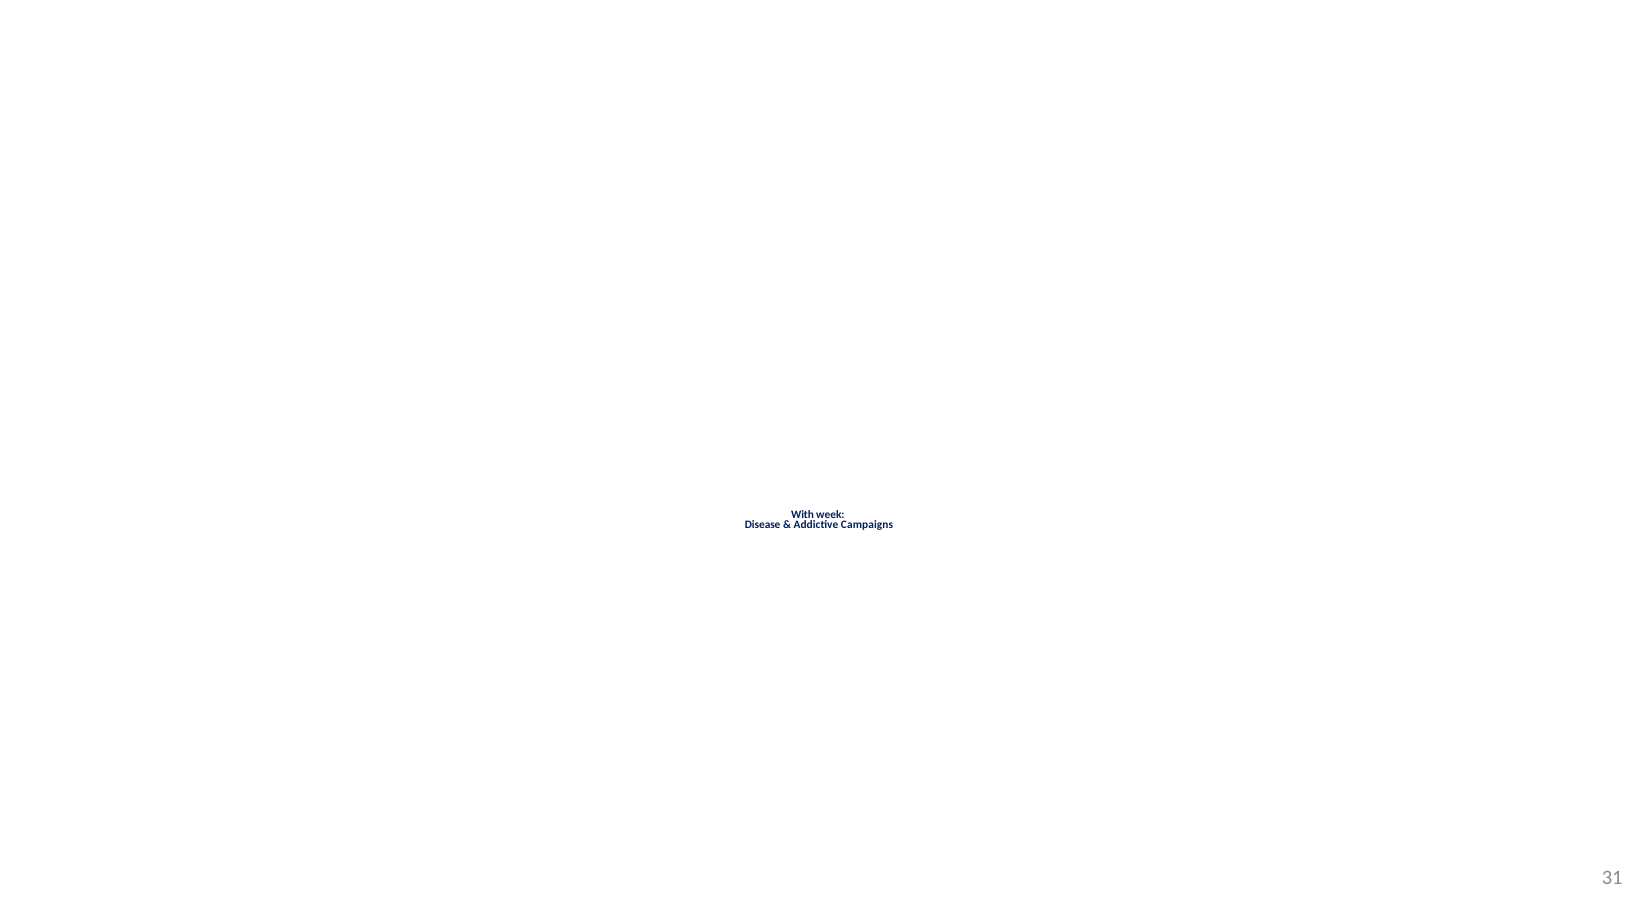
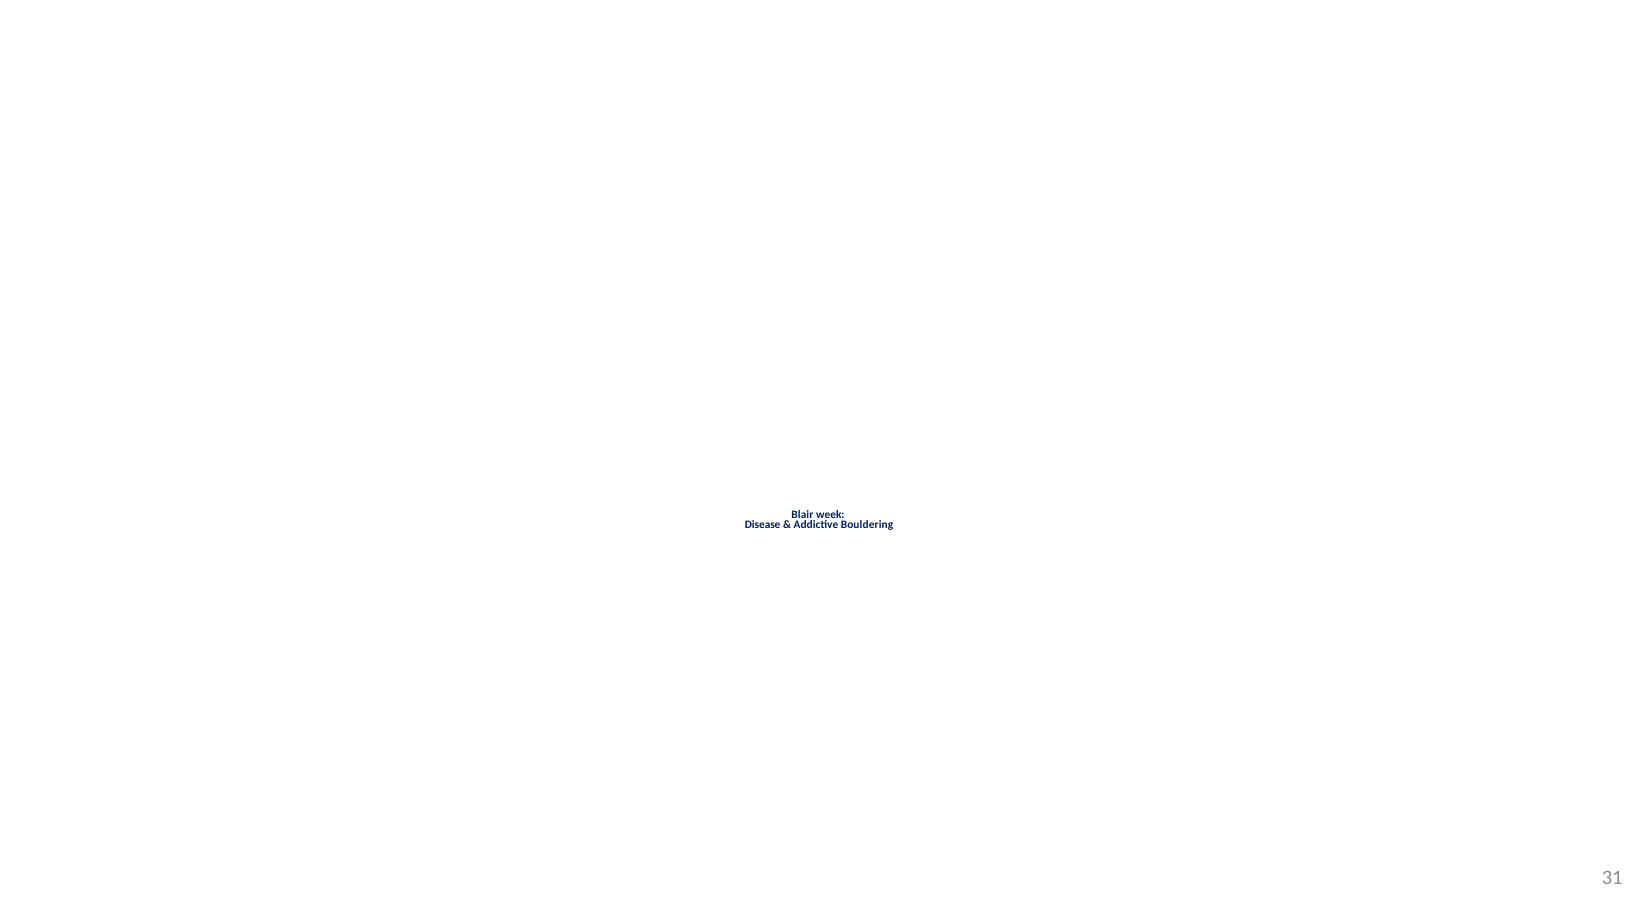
With: With -> Blair (802, 515)
Campaigns: Campaigns -> Bouldering (867, 524)
